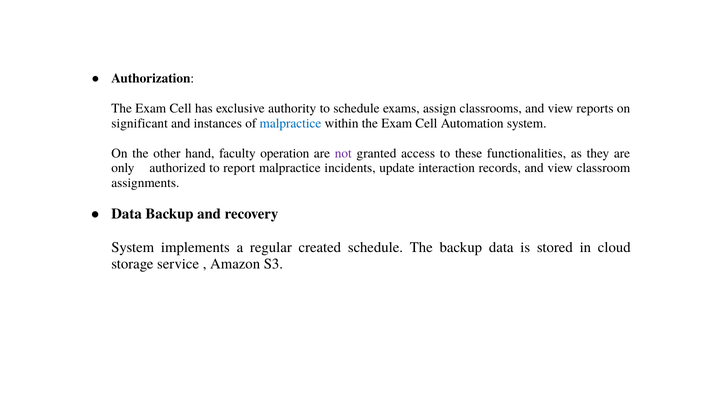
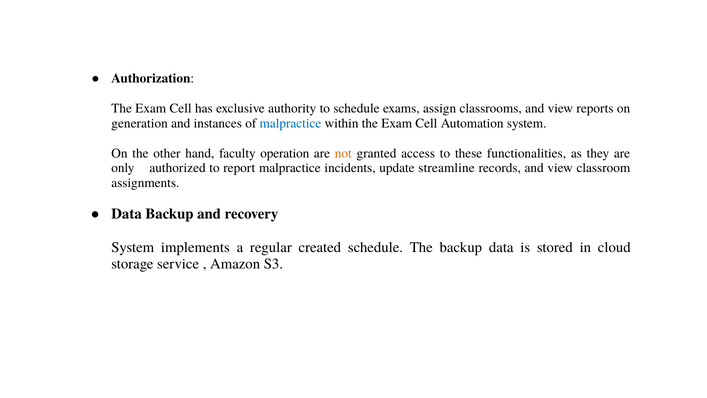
significant: significant -> generation (140, 123)
not colour: purple -> orange (343, 153)
interaction: interaction -> streamline (447, 168)
